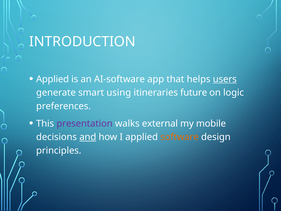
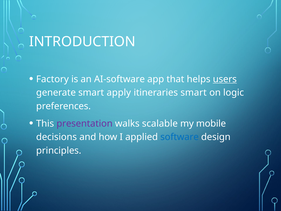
Applied: Applied -> Factory (52, 79)
using: using -> apply (119, 93)
itineraries future: future -> smart (194, 93)
external: external -> scalable (160, 123)
and underline: present -> none (88, 137)
software colour: orange -> blue (180, 137)
